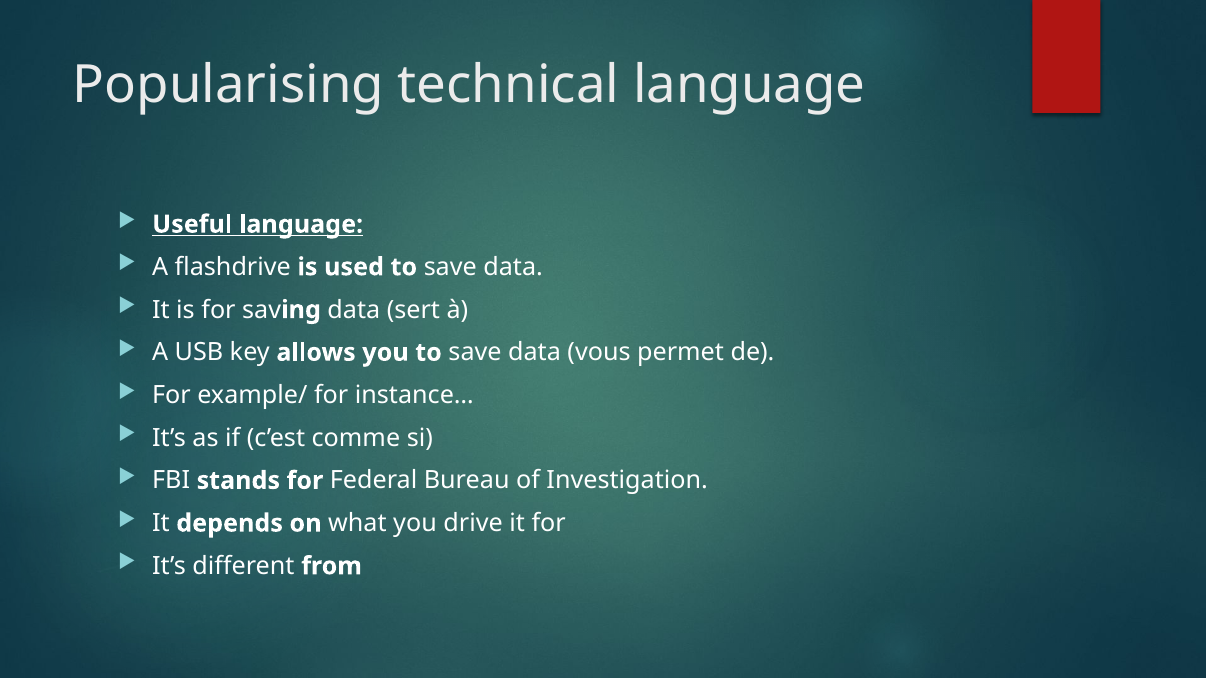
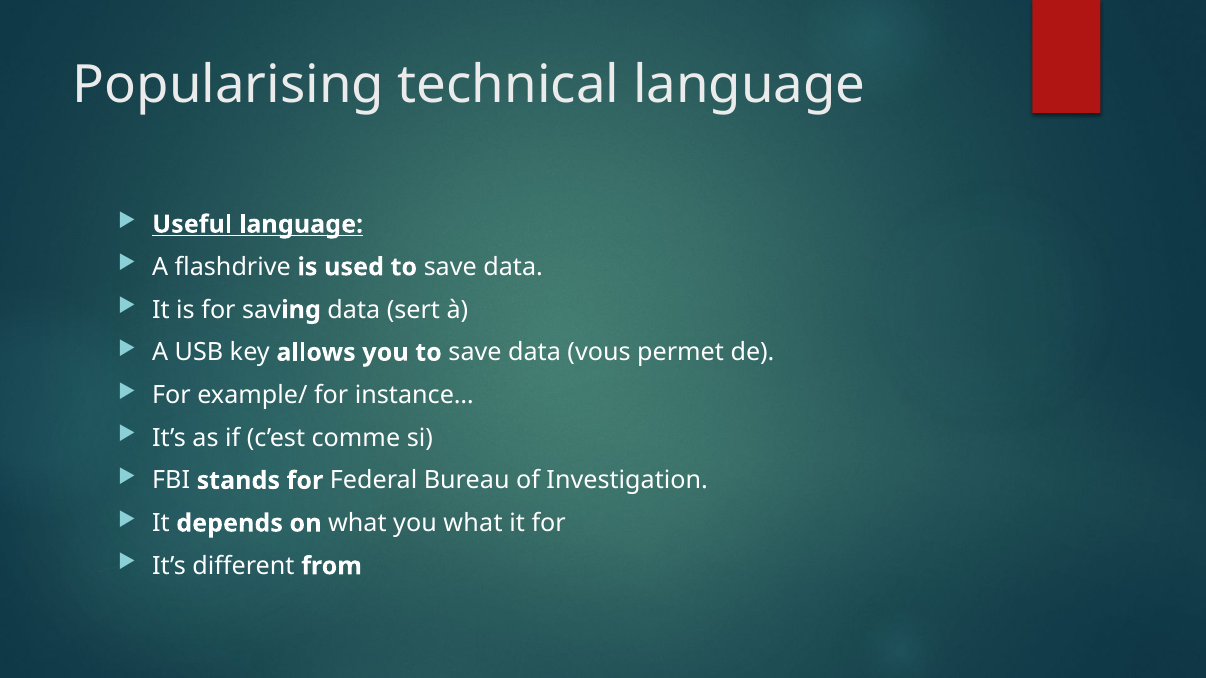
you drive: drive -> what (473, 524)
